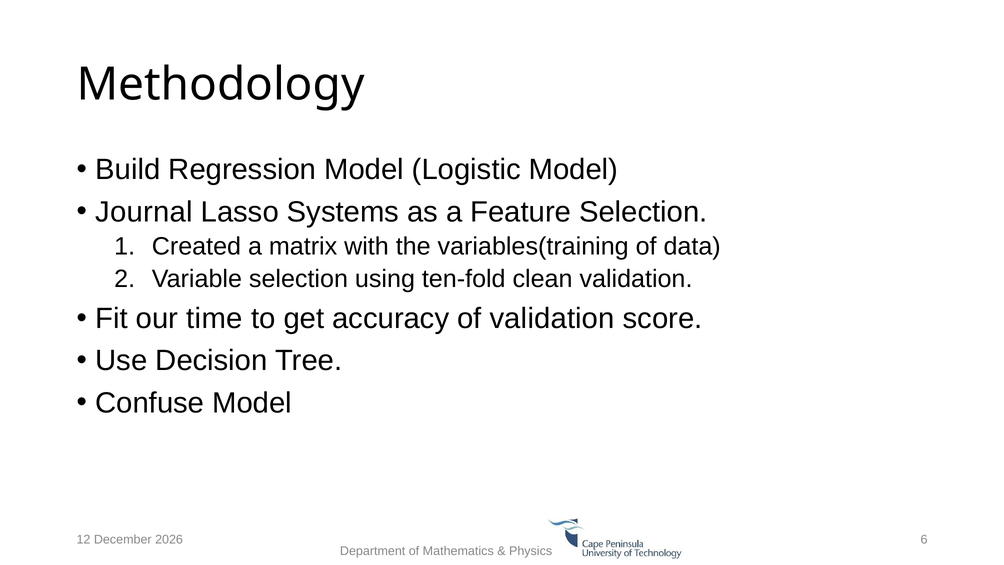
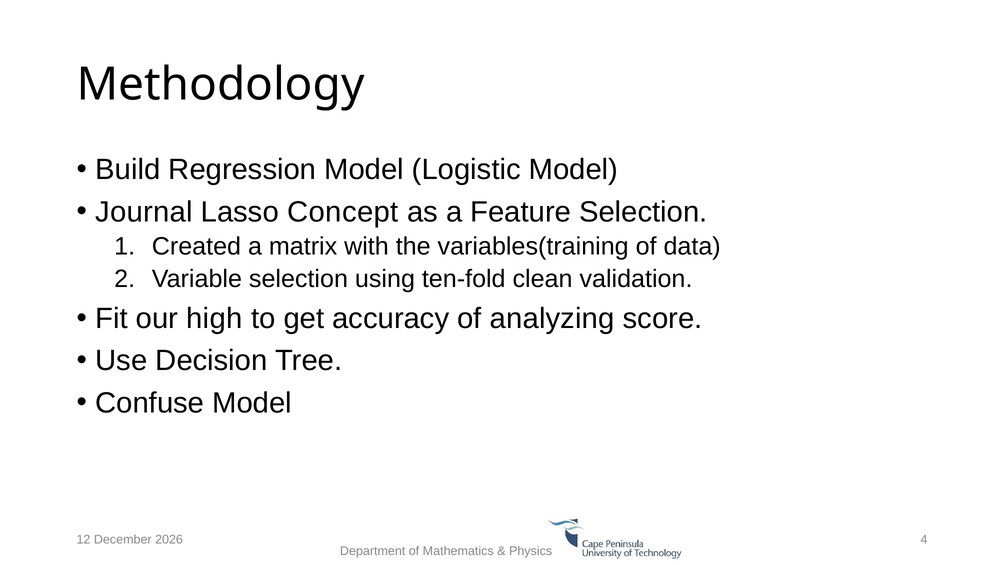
Systems: Systems -> Concept (343, 212)
time: time -> high (214, 319)
of validation: validation -> analyzing (552, 319)
6: 6 -> 4 (924, 539)
